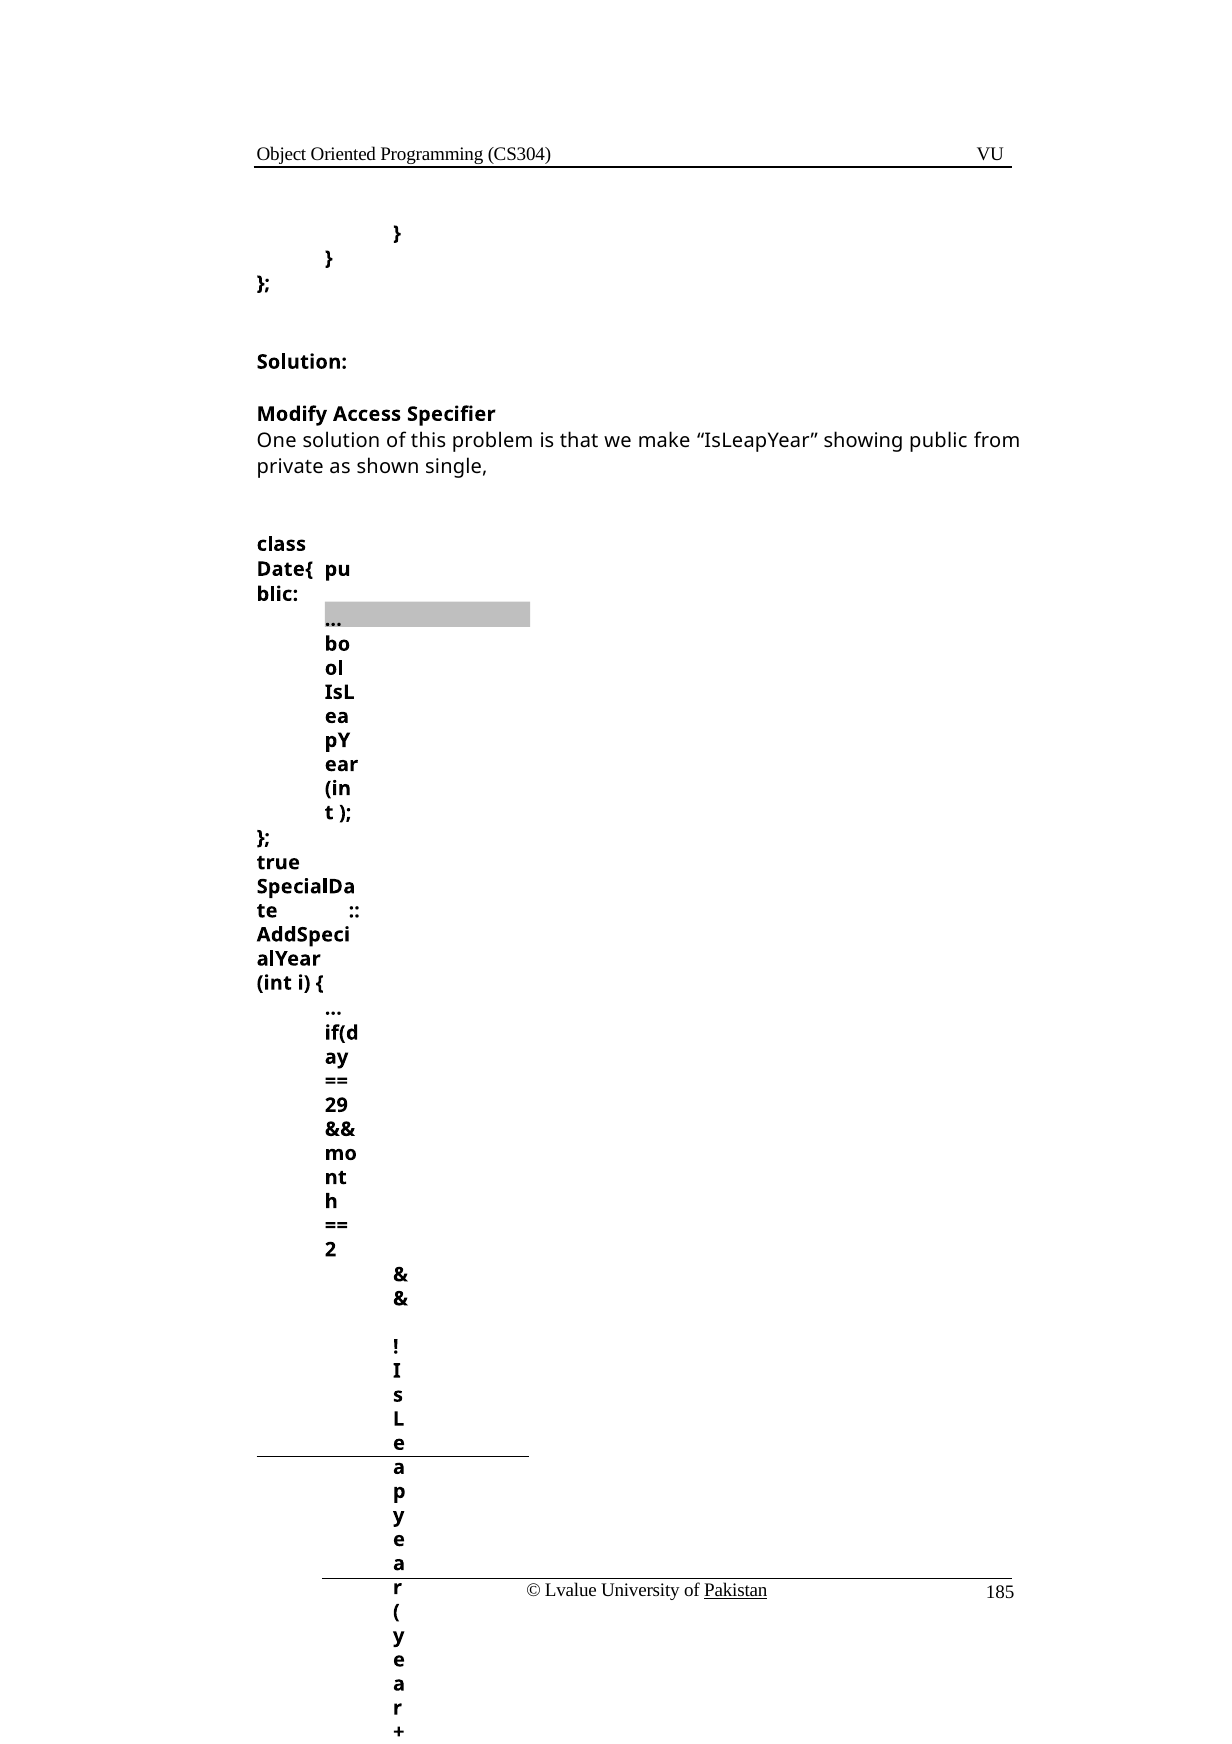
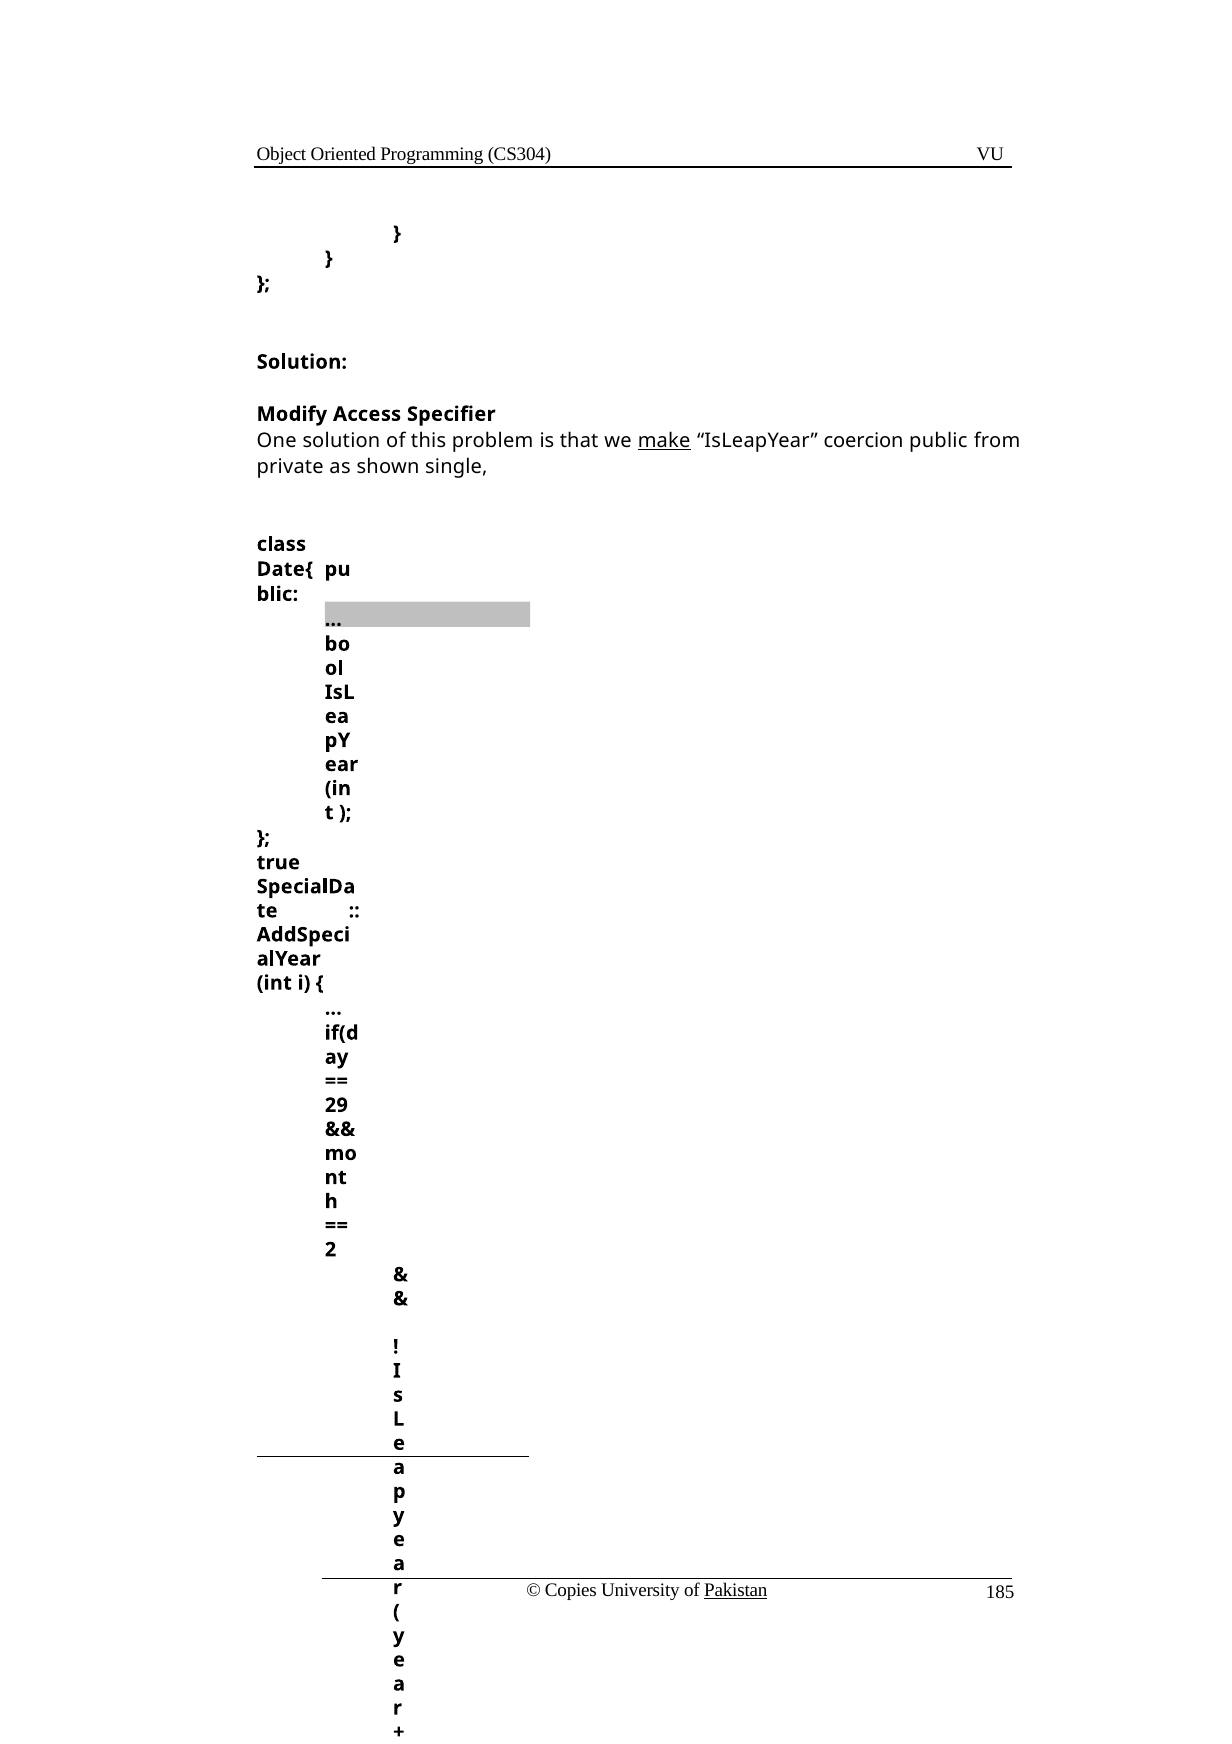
make underline: none -> present (664, 441)
showing: showing -> coercion (864, 441)
Lvalue: Lvalue -> Copies (571, 1590)
